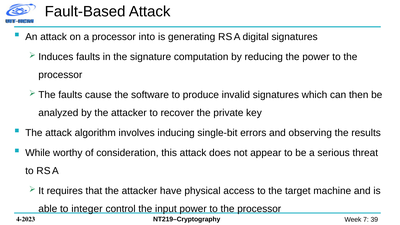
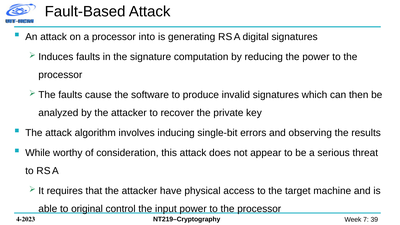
integer: integer -> original (87, 209)
